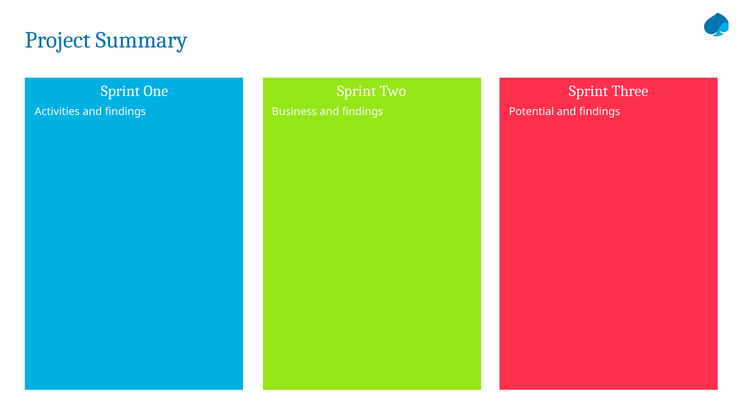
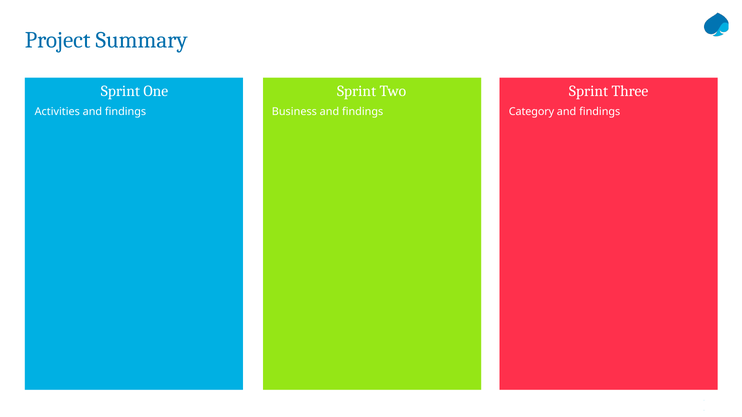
Potential: Potential -> Category (532, 112)
